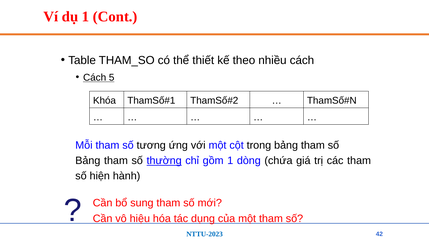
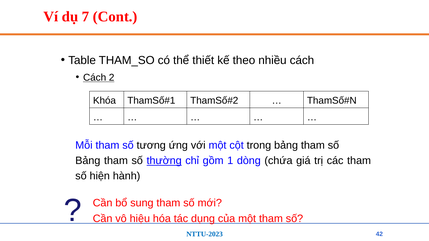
dụ 1: 1 -> 7 (86, 17)
5: 5 -> 2 (112, 78)
